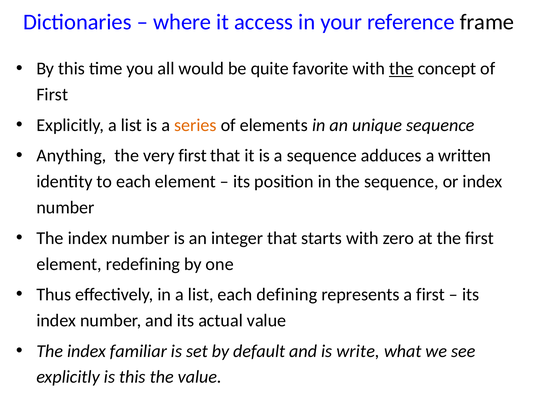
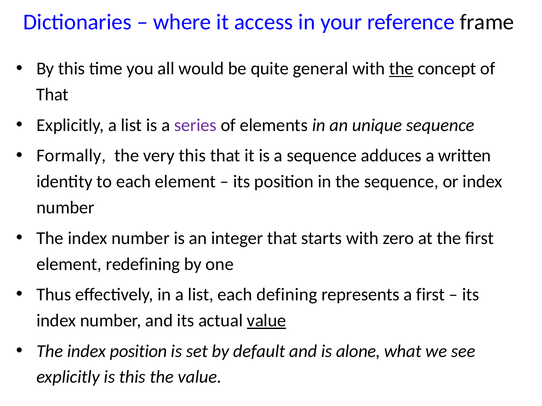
favorite: favorite -> general (320, 69)
First: First -> That (52, 95)
series colour: orange -> purple (195, 125)
Anything: Anything -> Formally (71, 156)
very first: first -> this (192, 156)
value underline: none -> present (267, 321)
index familiar: familiar -> position (139, 351)
write: write -> alone (358, 351)
